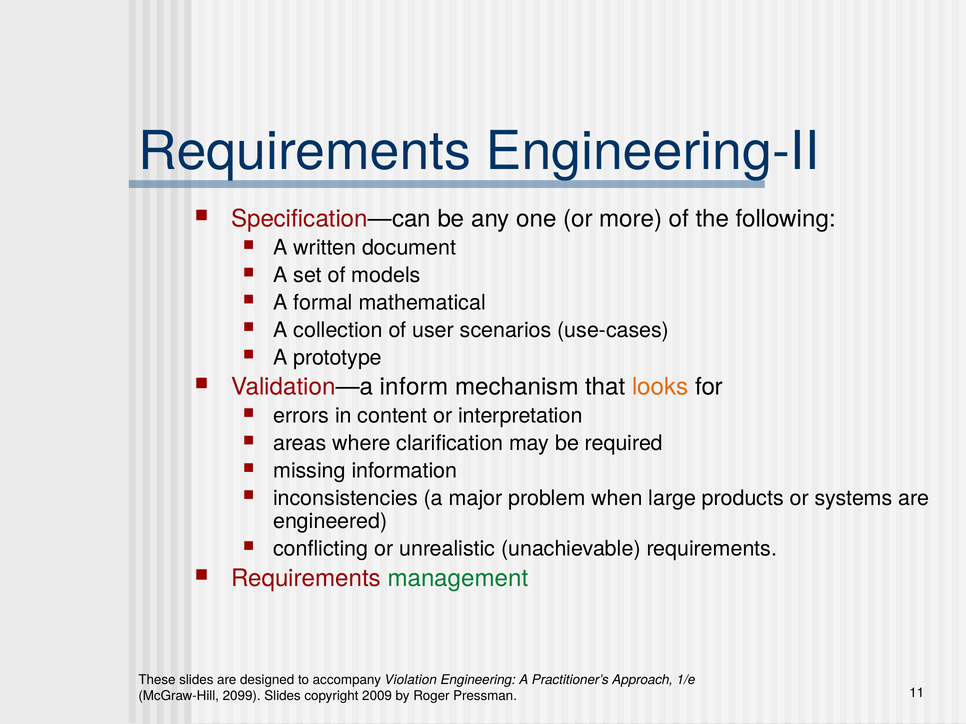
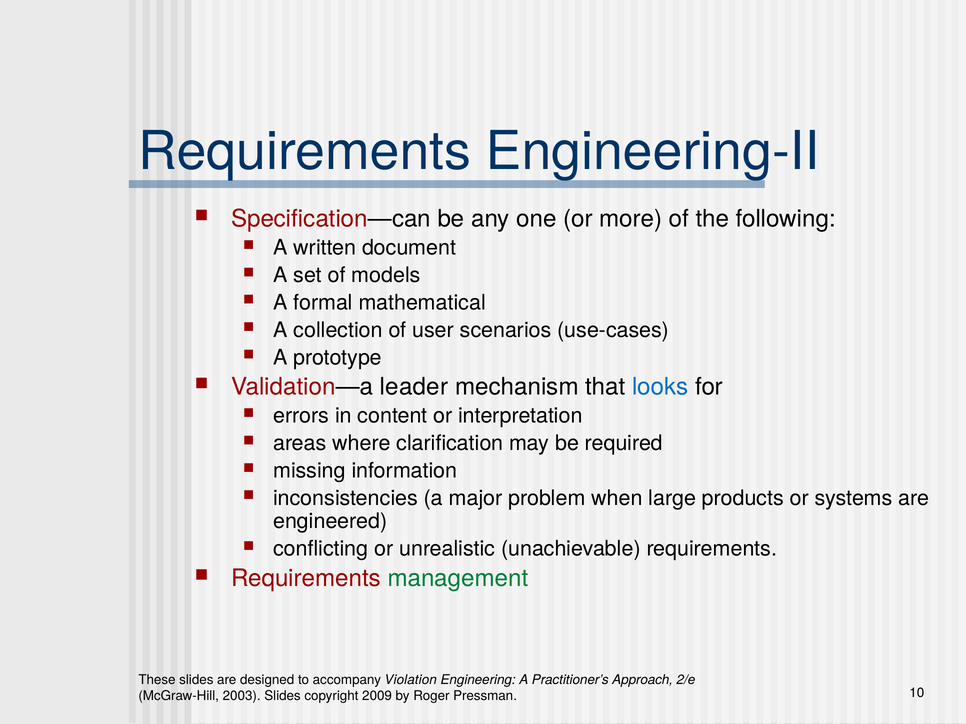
inform: inform -> leader (414, 387)
looks colour: orange -> blue (660, 387)
1/e: 1/e -> 2/e (686, 680)
2099: 2099 -> 2003 (242, 696)
11: 11 -> 10 (917, 693)
